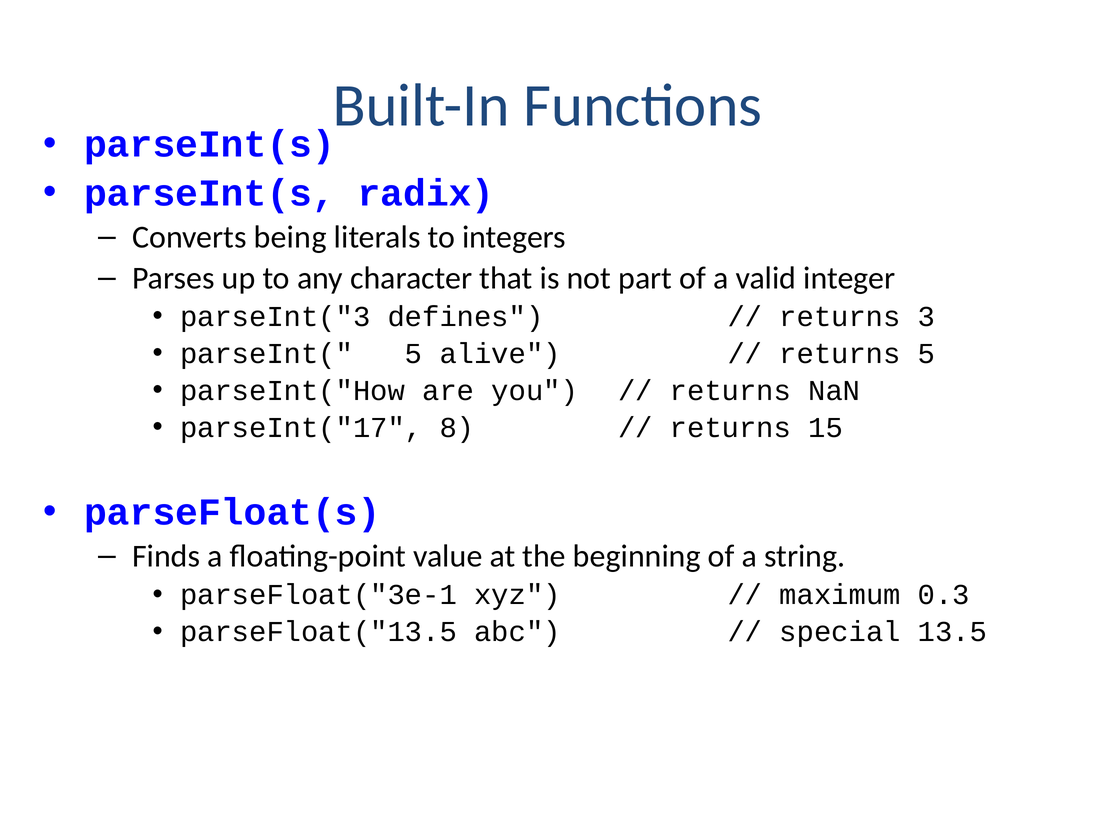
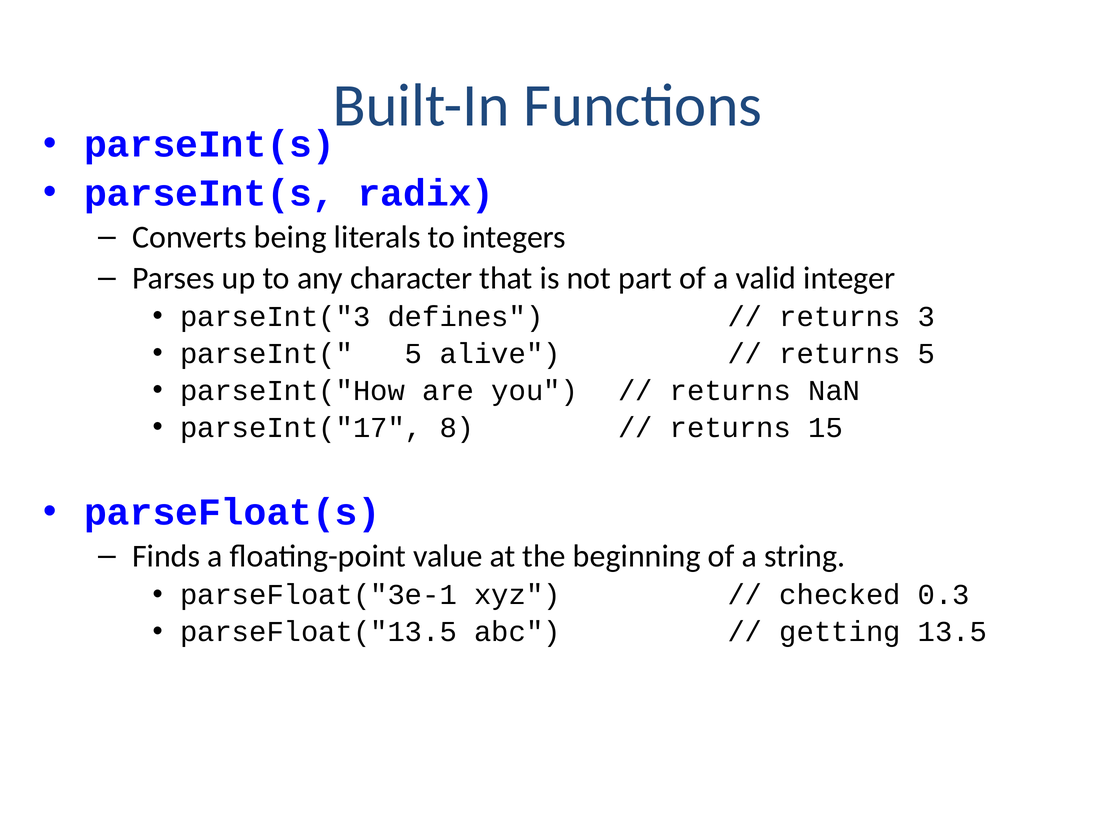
maximum: maximum -> checked (840, 595)
special: special -> getting (840, 632)
